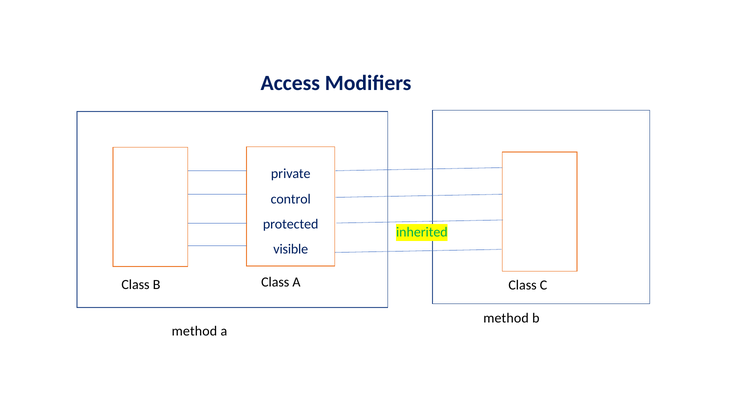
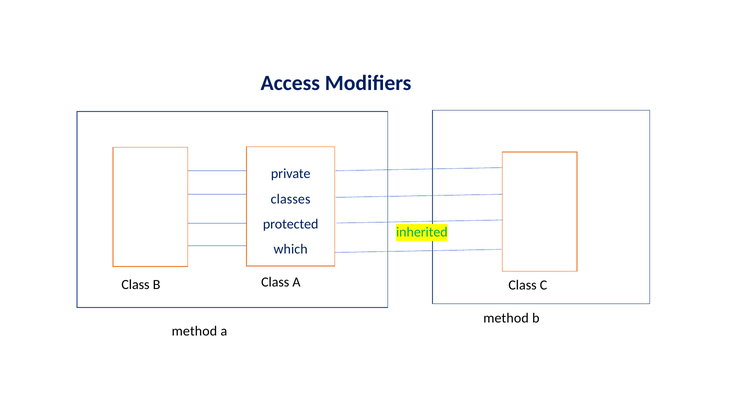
control: control -> classes (291, 199)
visible: visible -> which (291, 249)
